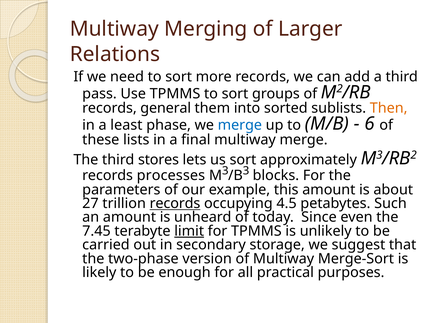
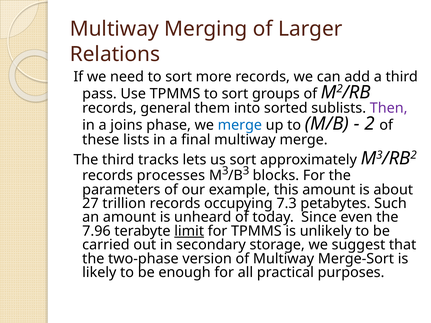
Then colour: orange -> purple (389, 108)
least: least -> joins (126, 125)
6: 6 -> 2 (369, 124)
stores: stores -> tracks (158, 160)
records underline: present -> none (175, 204)
4.5: 4.5 -> 7.3 (287, 204)
7.45: 7.45 -> 7.96 (96, 231)
